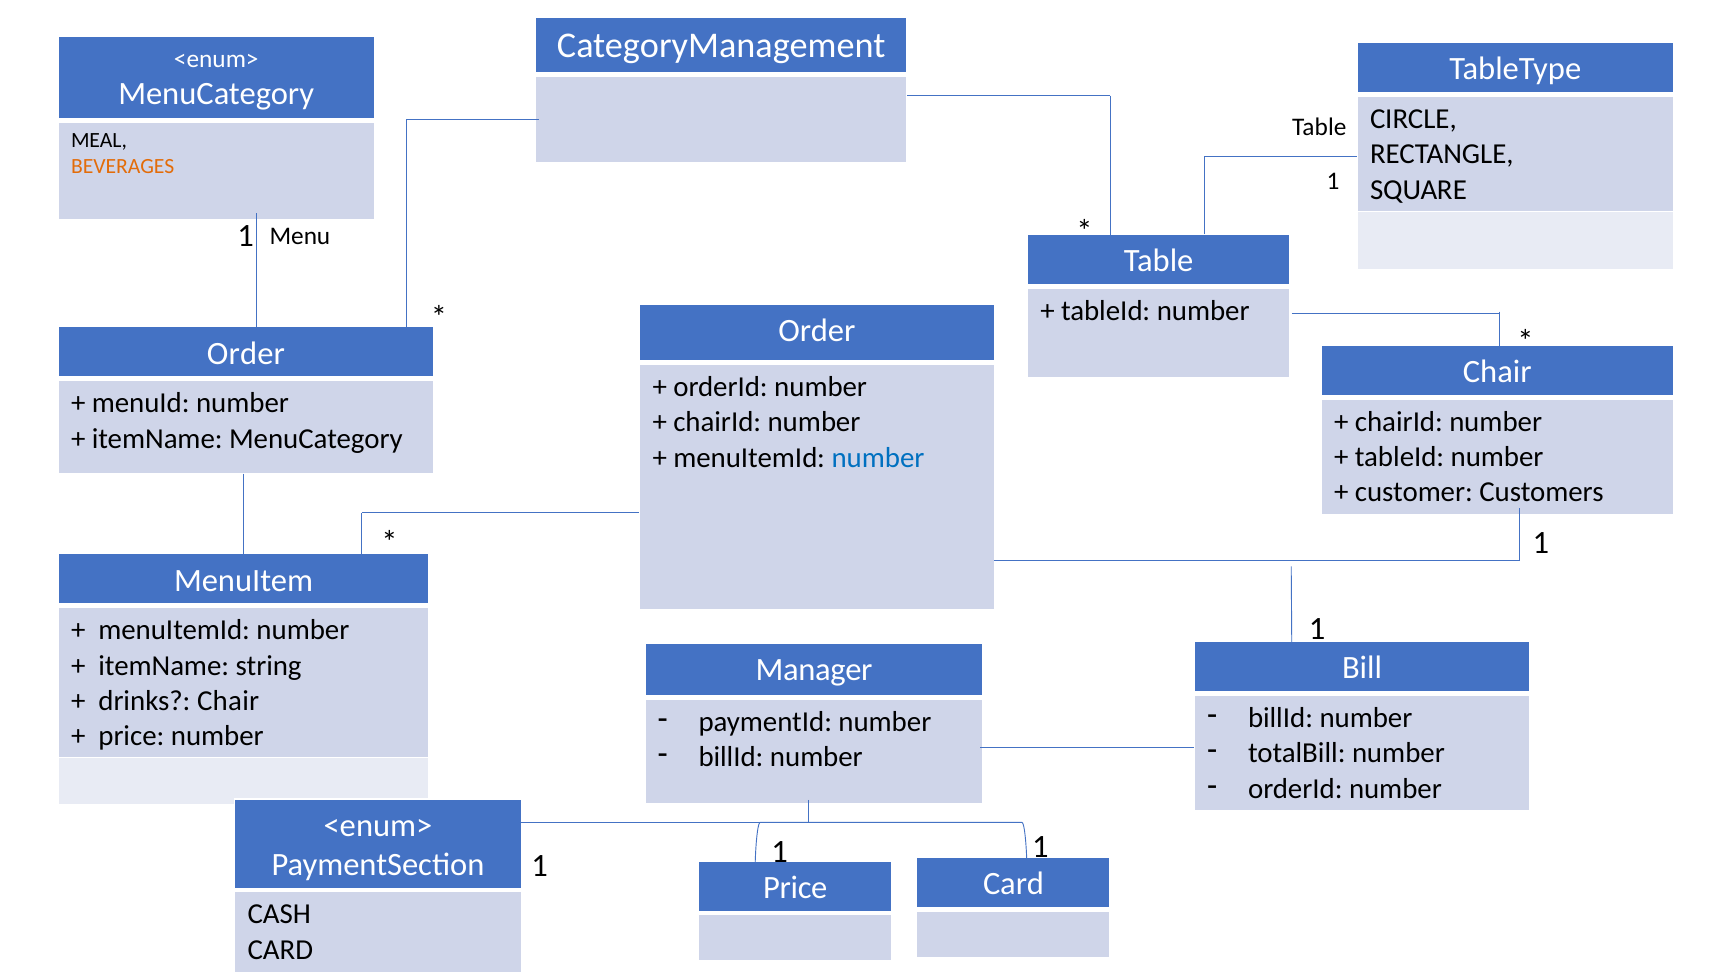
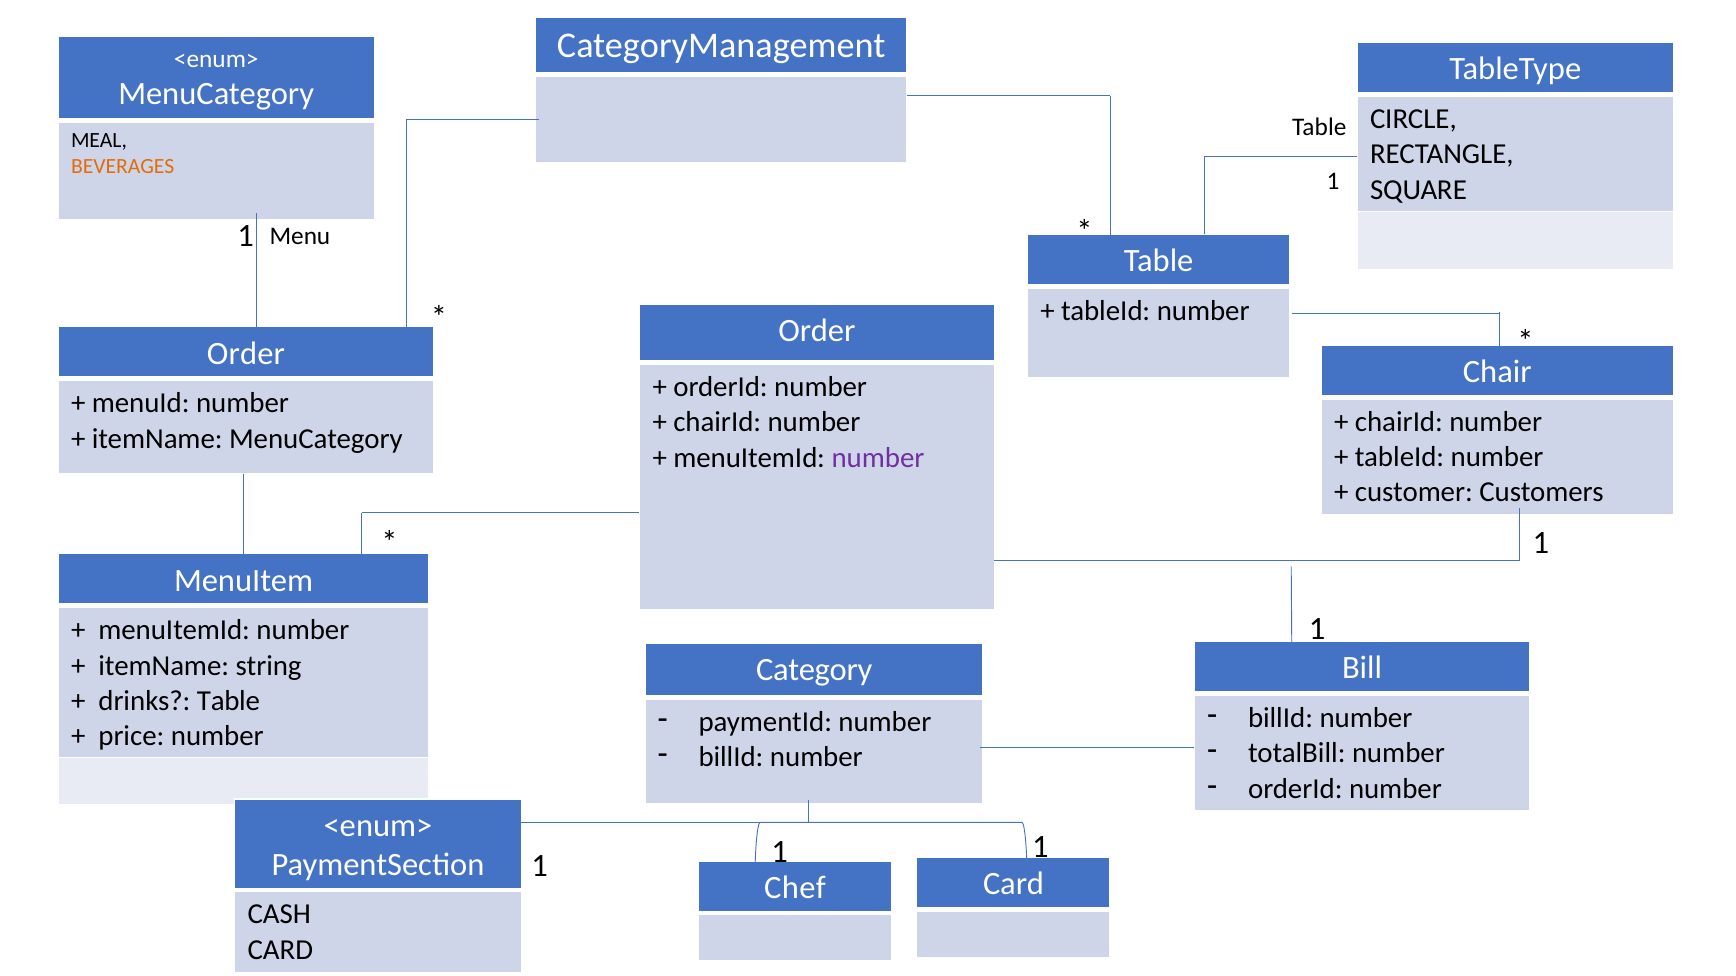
number colour: blue -> purple (878, 458)
Manager: Manager -> Category (814, 670)
drinks Chair: Chair -> Table (228, 701)
Price: Price -> Chef (795, 888)
